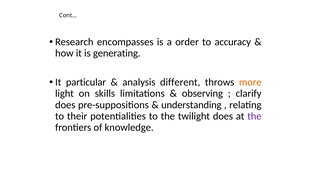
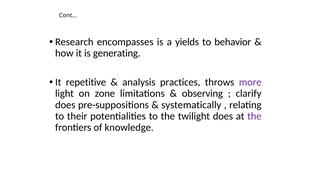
order: order -> yields (187, 42)
accuracy: accuracy -> behavior (233, 42)
particular: particular -> repetitive (86, 82)
different: different -> practices (180, 82)
more colour: orange -> purple (250, 82)
skills: skills -> zone (105, 94)
understanding: understanding -> systematically (191, 105)
